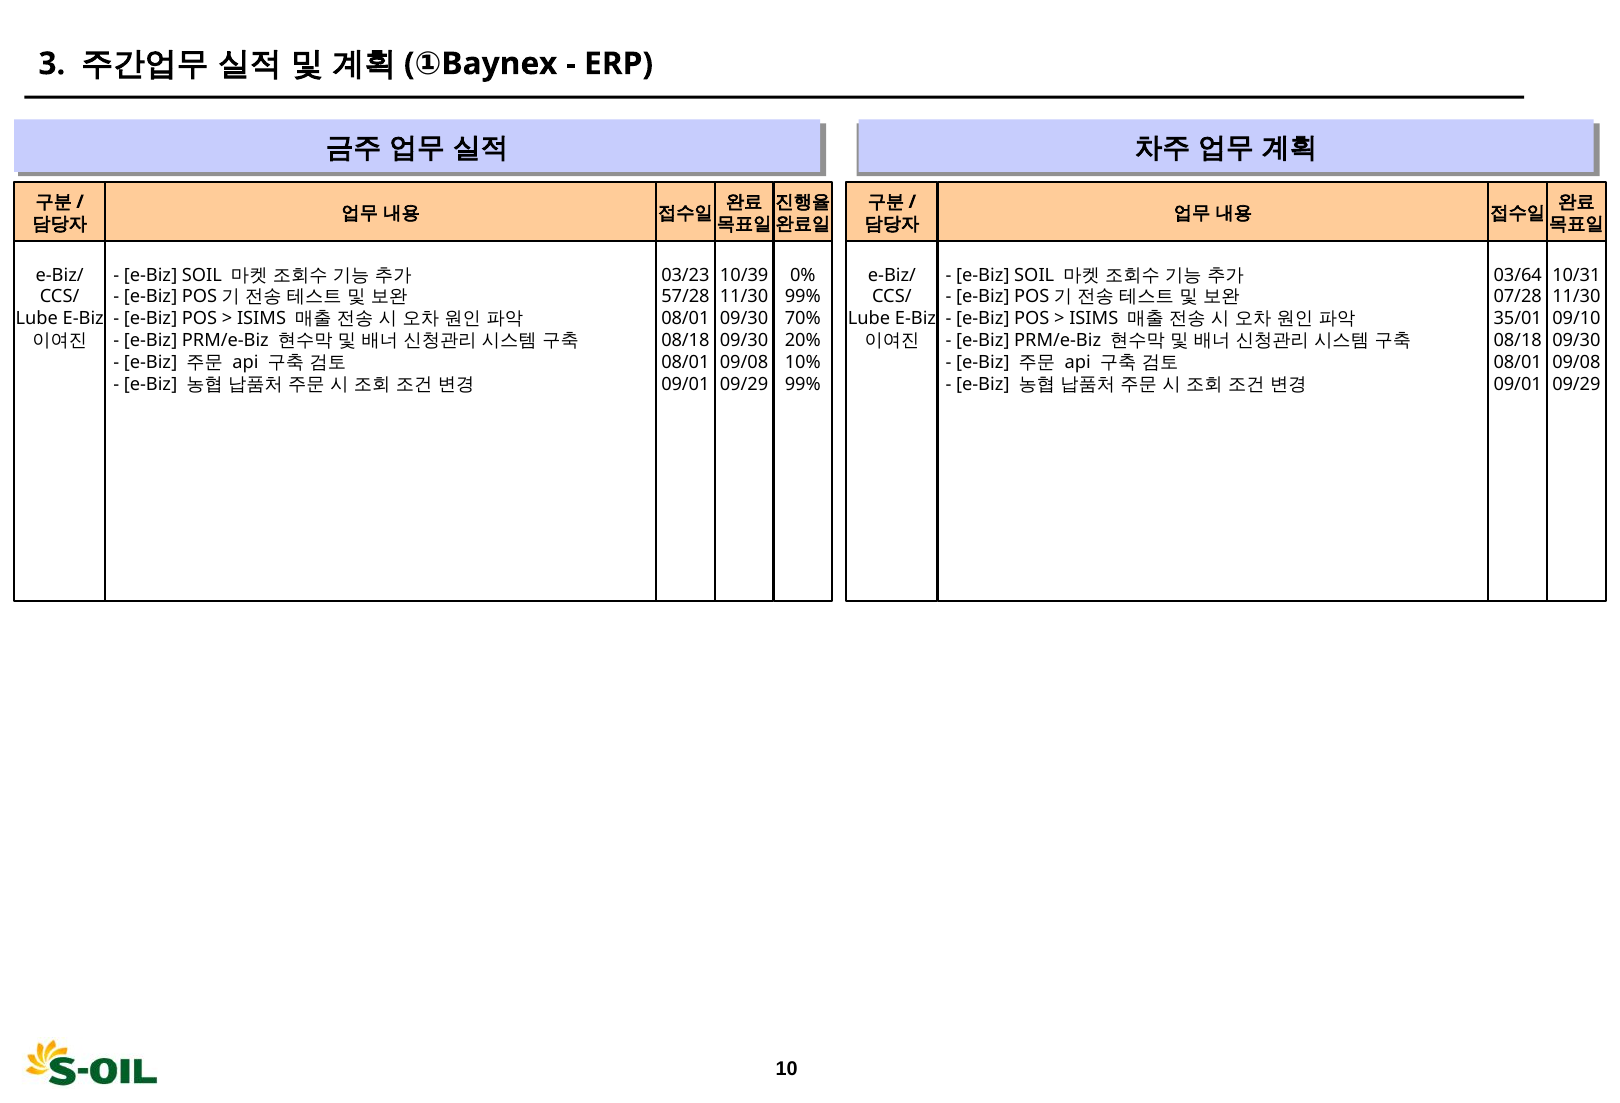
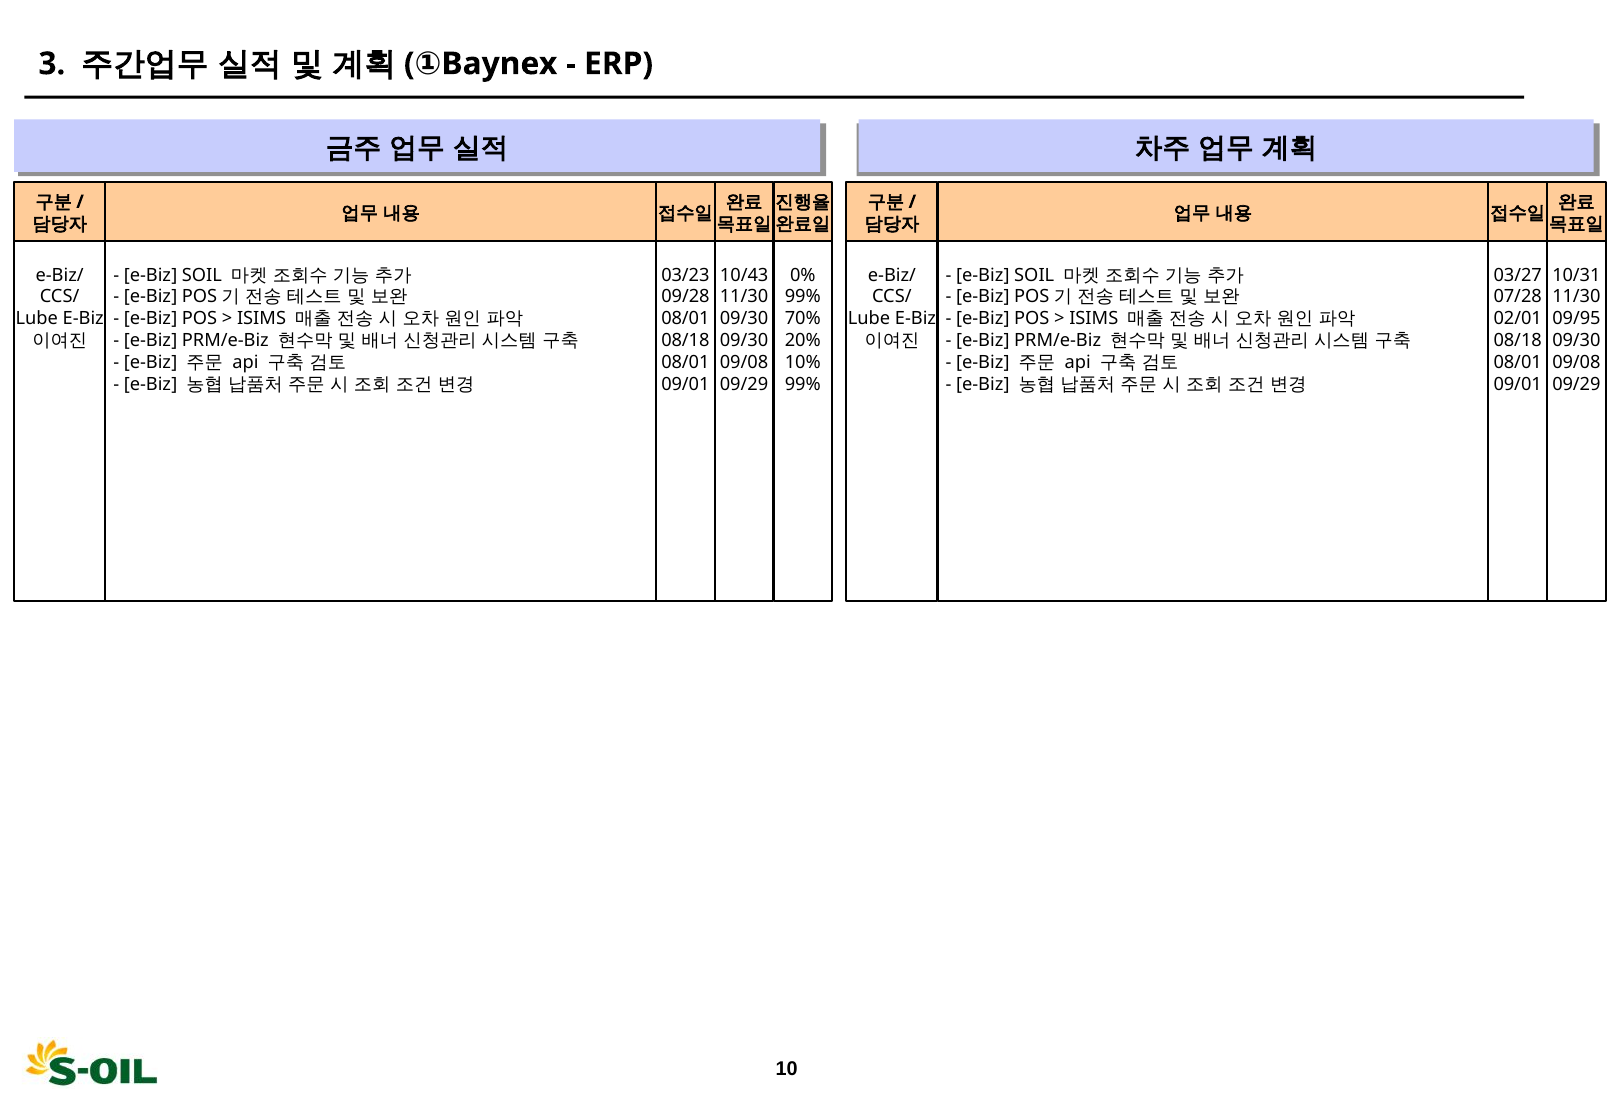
10/39: 10/39 -> 10/43 (744, 275)
03/64: 03/64 -> 03/27 (1518, 275)
57/28: 57/28 -> 09/28 (685, 297)
35/01: 35/01 -> 02/01 (1518, 319)
09/10: 09/10 -> 09/95 (1576, 319)
